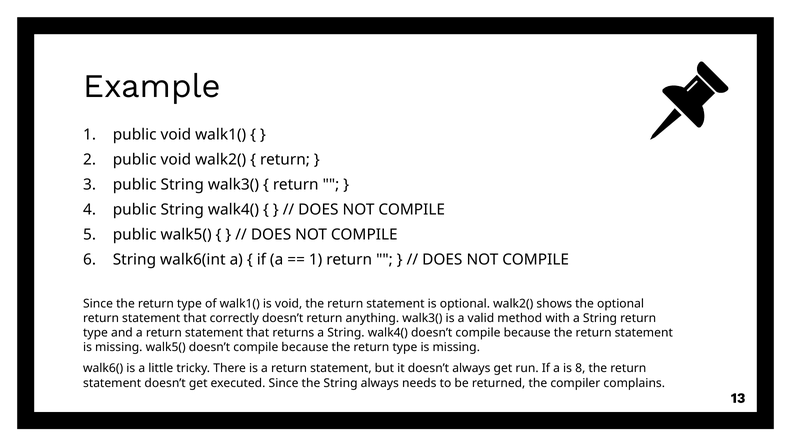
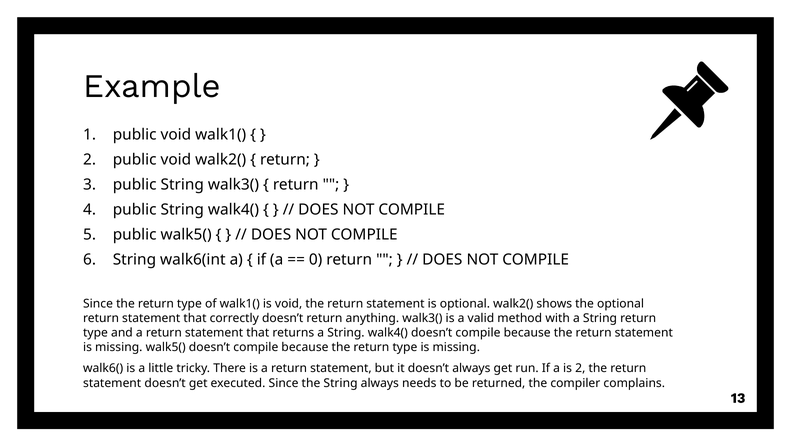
1: 1 -> 0 (316, 260)
is 8: 8 -> 2 (580, 368)
